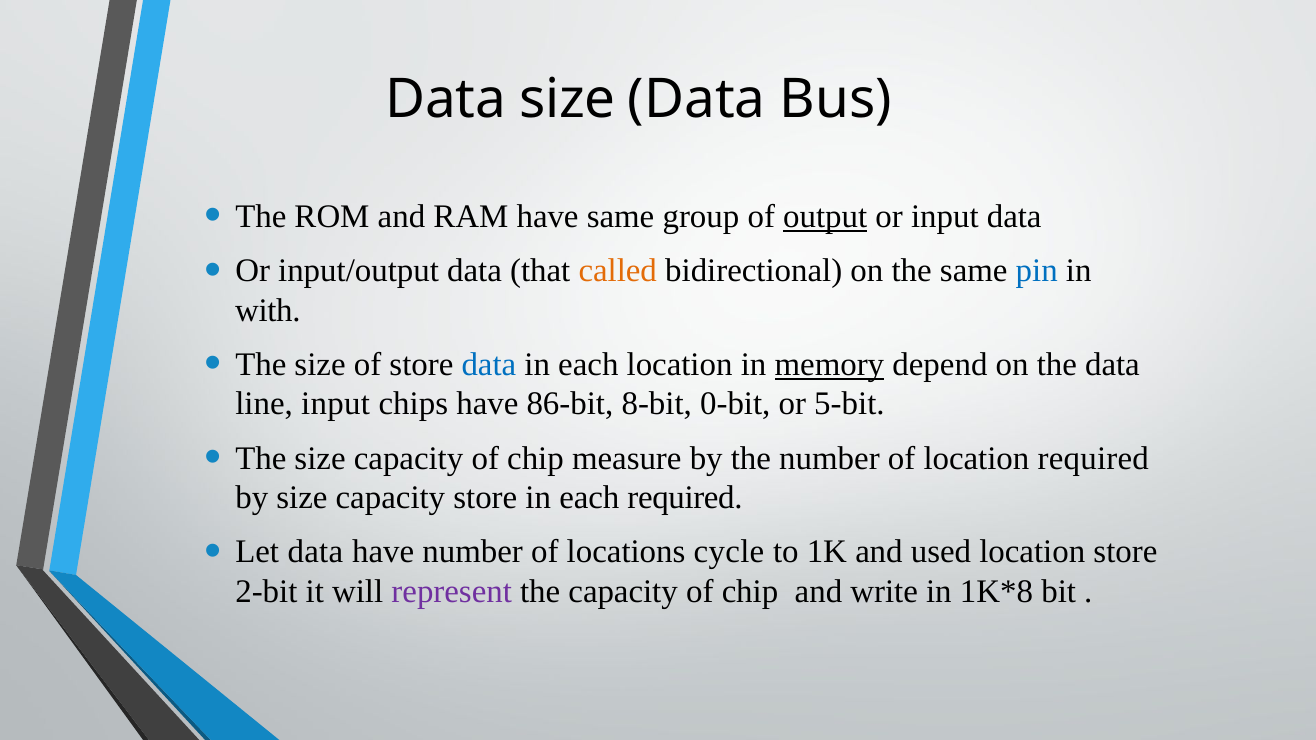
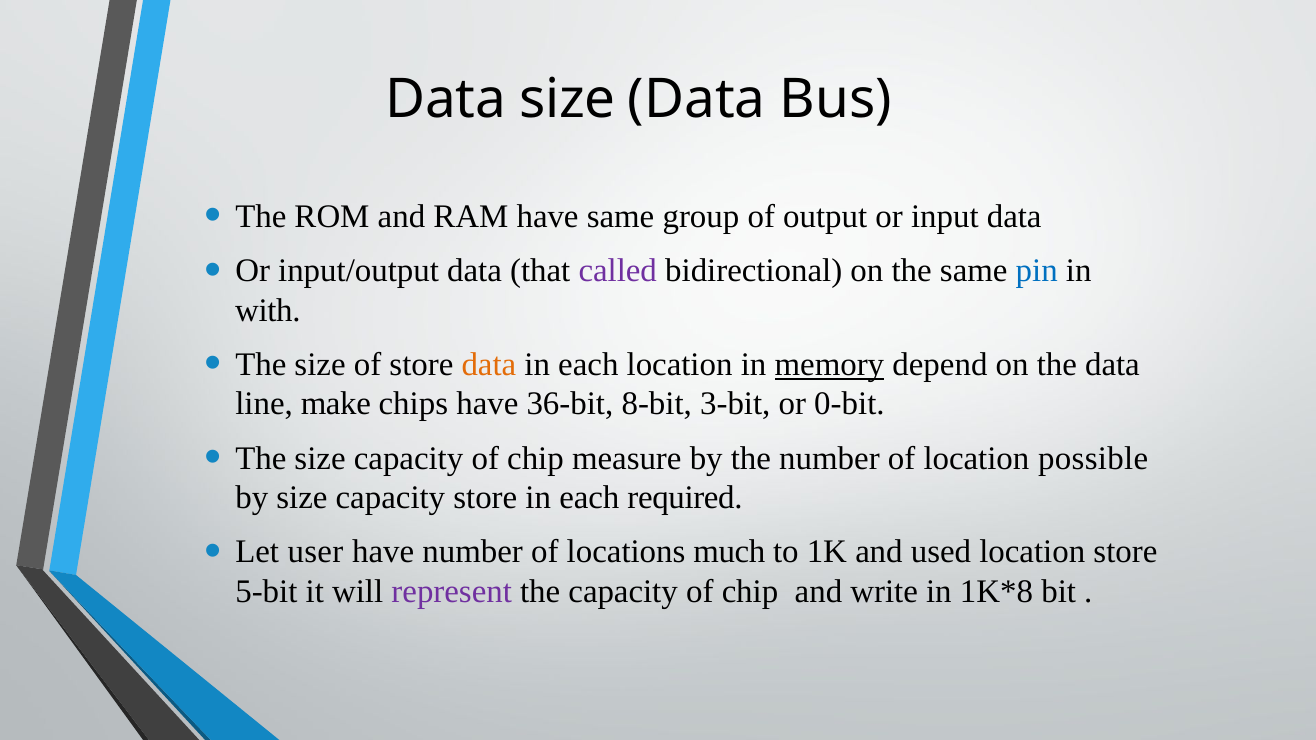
output underline: present -> none (825, 217)
called colour: orange -> purple (618, 271)
data colour: blue -> orange (489, 365)
line input: input -> make (336, 404)
86-bit: 86-bit -> 36-bit (570, 404)
0-bit: 0-bit -> 3-bit (735, 404)
5-bit: 5-bit -> 0-bit (849, 404)
location required: required -> possible (1093, 459)
Let data: data -> user (315, 552)
cycle: cycle -> much (729, 552)
2-bit: 2-bit -> 5-bit (266, 592)
